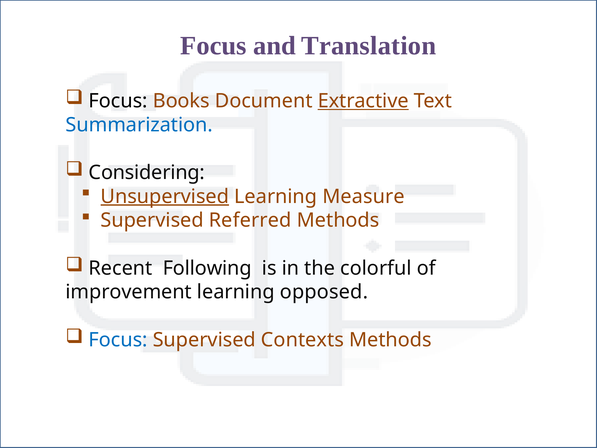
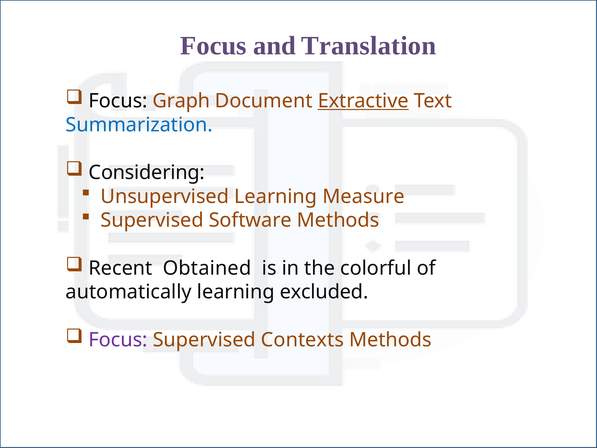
Books: Books -> Graph (181, 101)
Unsupervised underline: present -> none (165, 196)
Referred: Referred -> Software (250, 220)
Following: Following -> Obtained (207, 268)
improvement: improvement -> automatically (129, 292)
opposed: opposed -> excluded (324, 292)
Focus colour: blue -> purple (118, 340)
